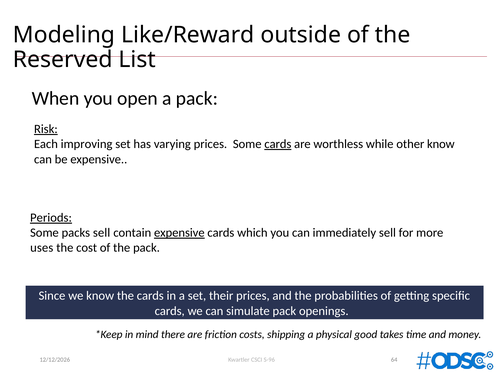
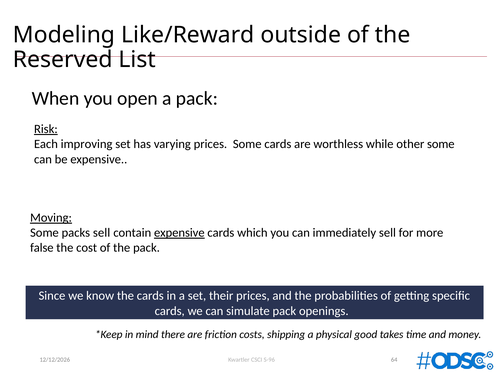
cards underline: present -> none (278, 144)
other know: know -> some (441, 144)
Periods: Periods -> Moving (51, 218)
uses: uses -> false (42, 248)
